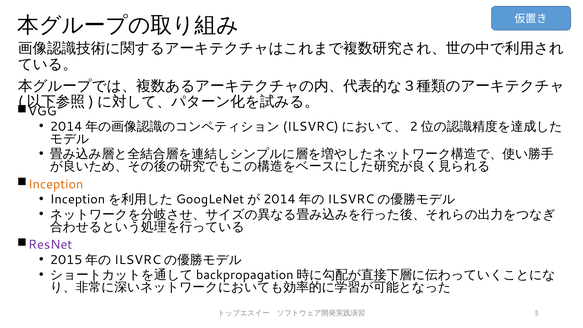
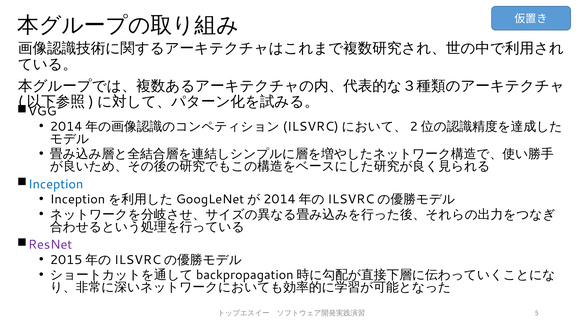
Inception colour: orange -> blue (56, 184)
